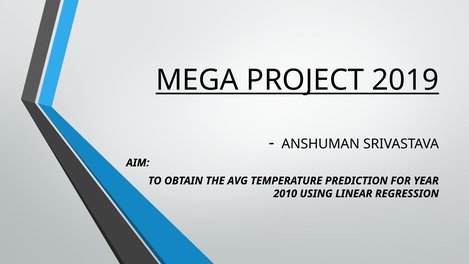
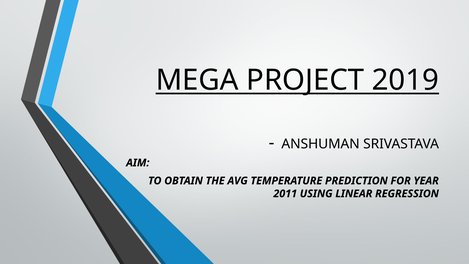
2010: 2010 -> 2011 (285, 194)
